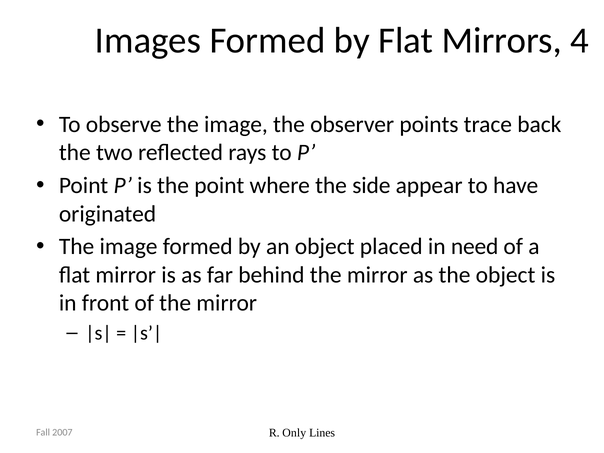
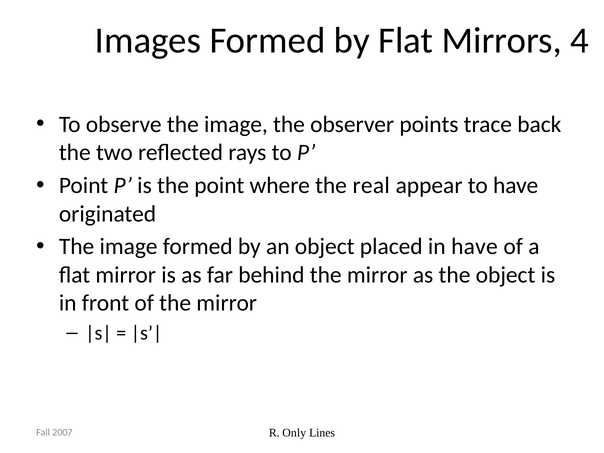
side: side -> real (371, 186)
in need: need -> have (474, 247)
